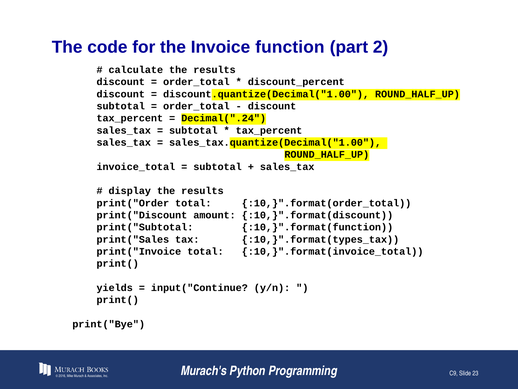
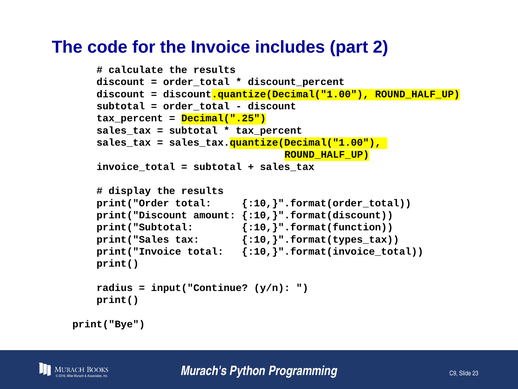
function: function -> includes (290, 47)
Decimal(".24: Decimal(".24 -> Decimal(".25 (224, 118)
yields: yields -> radius (115, 287)
